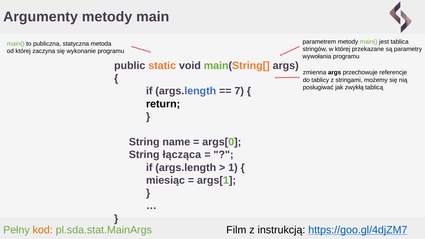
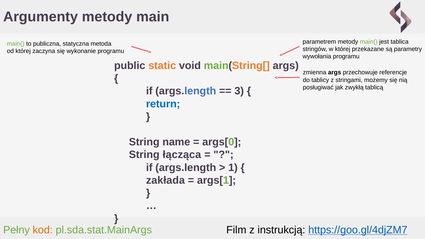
7: 7 -> 3 (239, 91)
return colour: black -> blue (163, 104)
miesiąc: miesiąc -> zakłada (165, 180)
